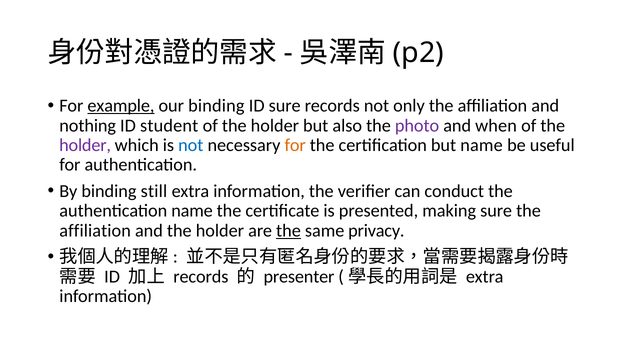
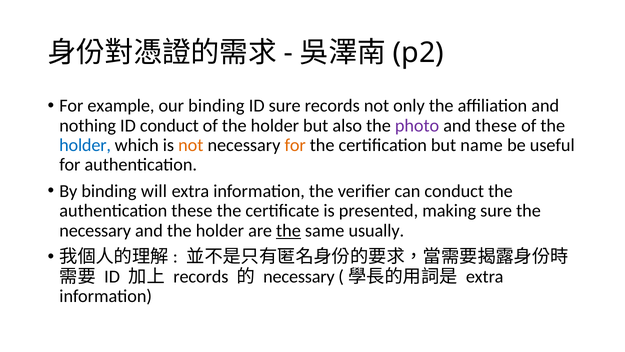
example underline: present -> none (121, 106)
ID student: student -> conduct (169, 125)
and when: when -> these (496, 125)
holder colour: purple -> blue (85, 145)
not colour: blue -> orange (191, 145)
still: still -> will (154, 191)
authentication name: name -> these (192, 211)
affiliation: affiliation -> necessary (95, 230)
privacy: privacy -> usually (376, 230)
presenter: presenter -> necessary (299, 276)
